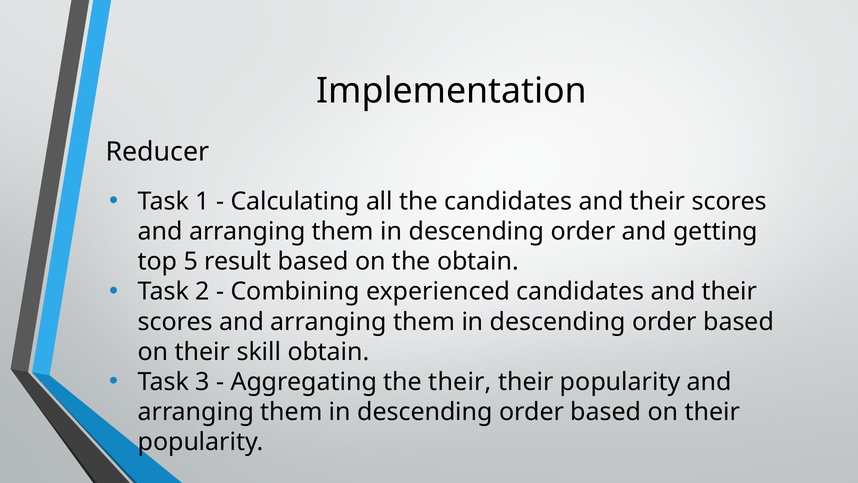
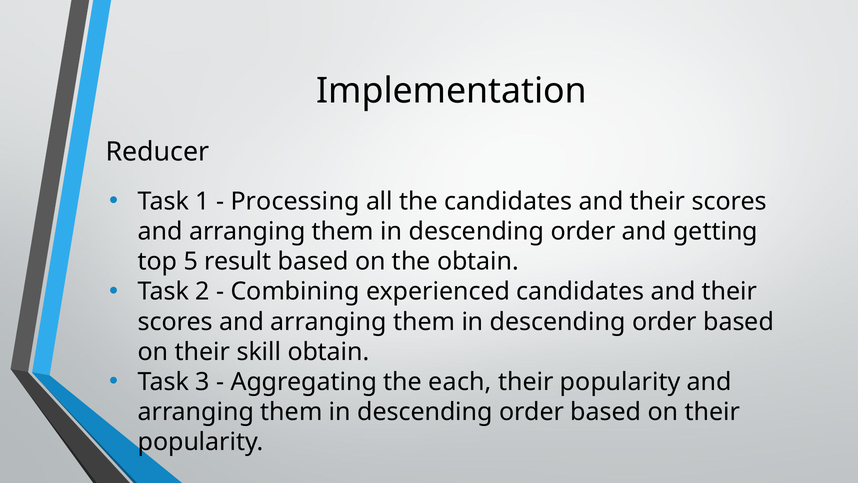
Calculating: Calculating -> Processing (295, 201)
the their: their -> each (460, 382)
